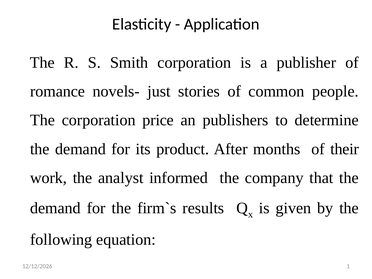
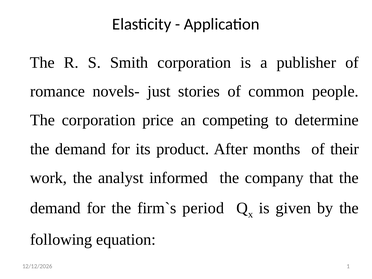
publishers: publishers -> competing (236, 120)
results: results -> period (203, 208)
